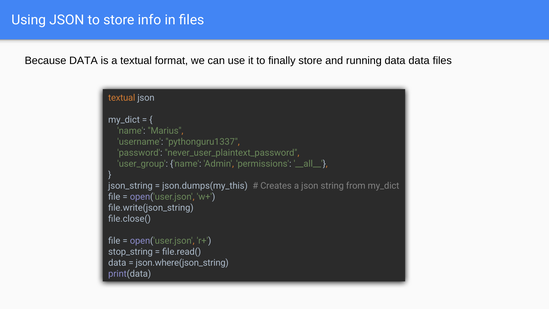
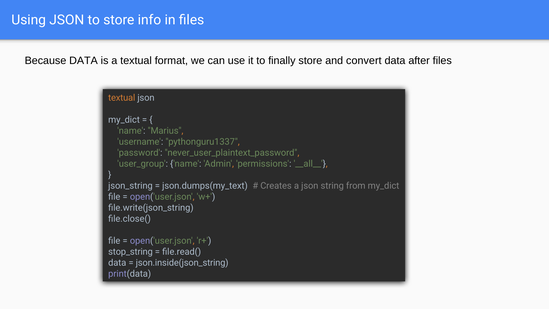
running: running -> convert (364, 60)
data data: data -> after (419, 60)
json.dumps(my_this: json.dumps(my_this -> json.dumps(my_text (205, 186)
json.where(json_string: json.where(json_string -> json.inside(json_string (182, 263)
